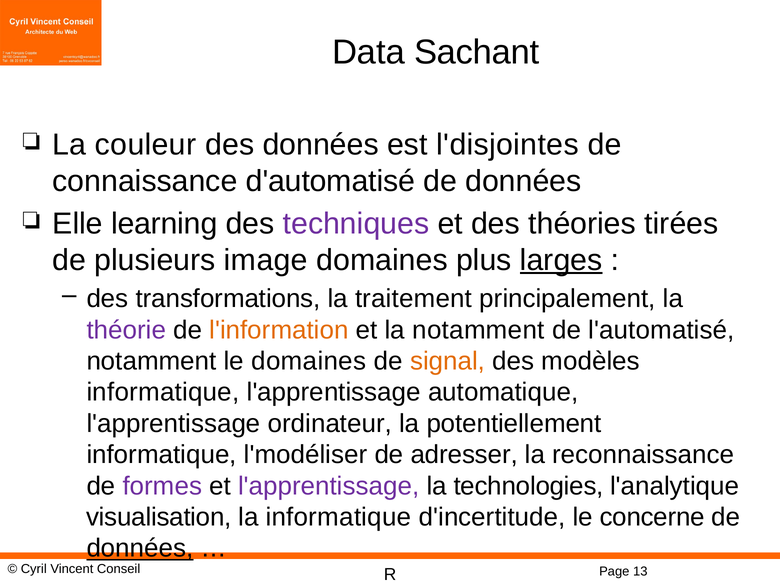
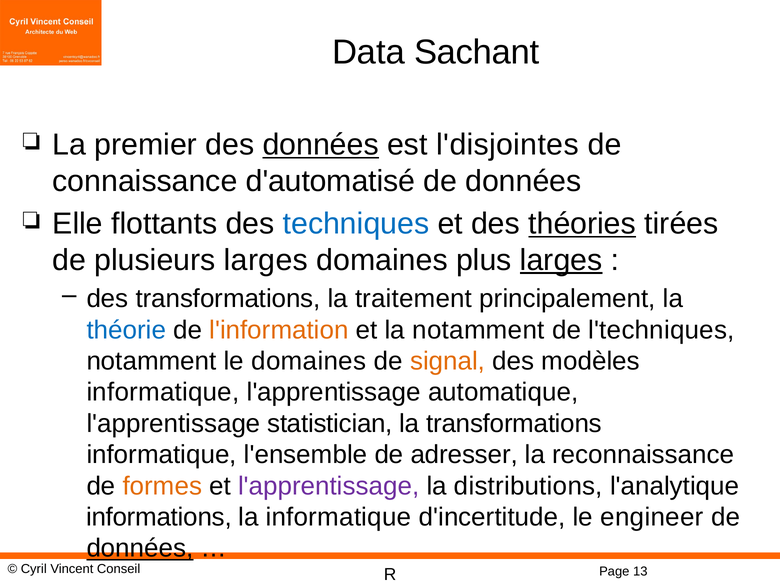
couleur: couleur -> premier (146, 145)
données underline: none -> present (321, 145)
learning: learning -> flottants (164, 224)
techniques colour: purple -> blue (356, 224)
théories underline: none -> present (582, 224)
plusieurs image: image -> larges (266, 260)
théorie colour: purple -> blue (126, 330)
l'automatisé: l'automatisé -> l'techniques (661, 330)
ordinateur: ordinateur -> statistician (330, 424)
la potentiellement: potentiellement -> transformations (514, 424)
l'modéliser: l'modéliser -> l'ensemble (306, 455)
formes colour: purple -> orange (162, 486)
technologies: technologies -> distributions (528, 486)
visualisation: visualisation -> informations (159, 517)
concerne: concerne -> engineer (652, 517)
